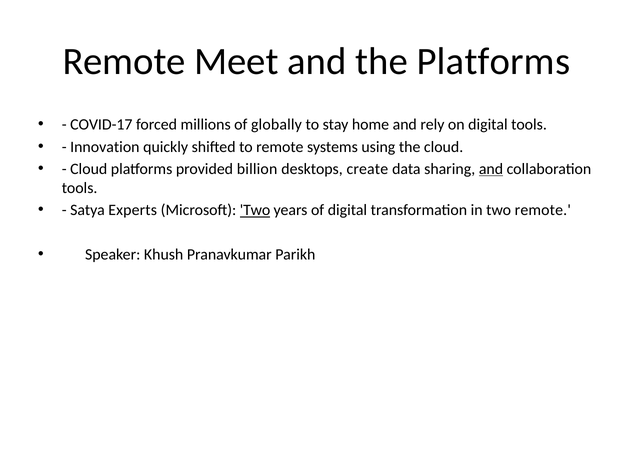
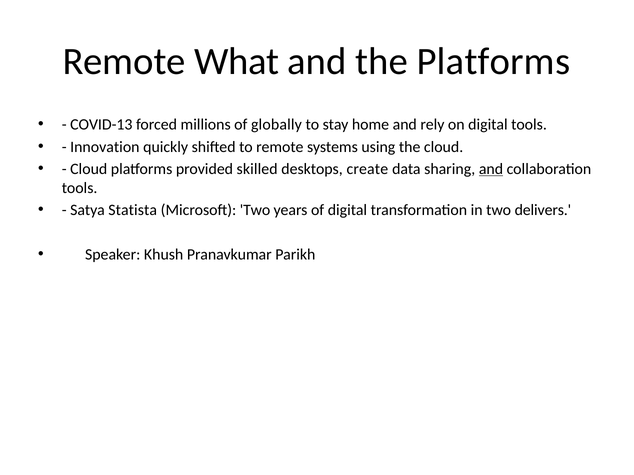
Meet: Meet -> What (237, 61)
COVID-17: COVID-17 -> COVID-13 (101, 125)
billion: billion -> skilled (257, 169)
Experts: Experts -> Statista (133, 210)
Two underline: present -> none (255, 210)
two remote: remote -> delivers (543, 210)
